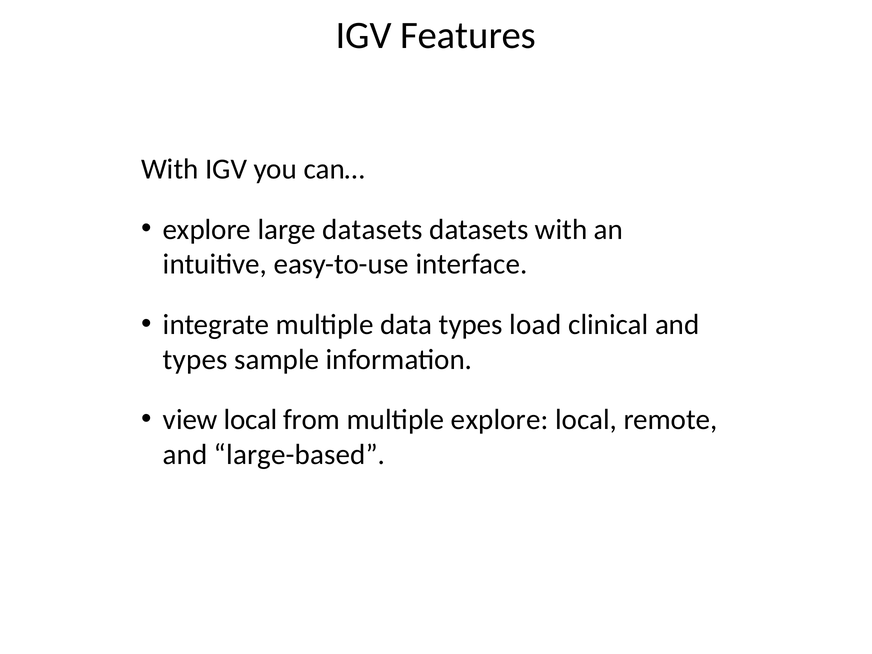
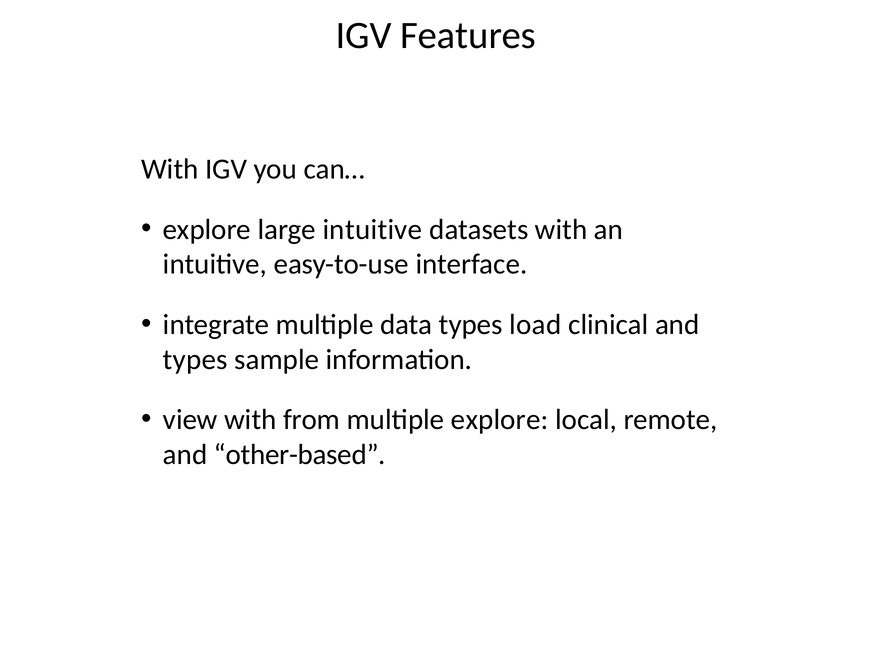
large datasets: datasets -> intuitive (372, 229)
view local: local -> with (250, 420)
large-based: large-based -> other-based (300, 455)
